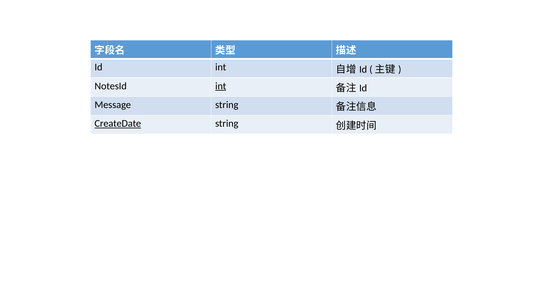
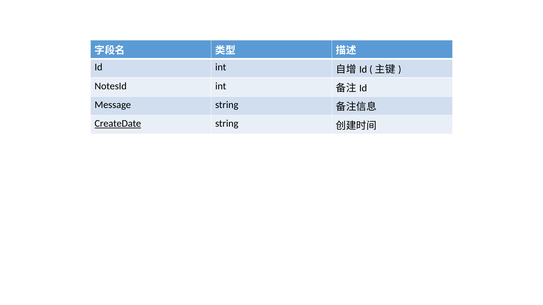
int underline: present -> none (221, 86)
